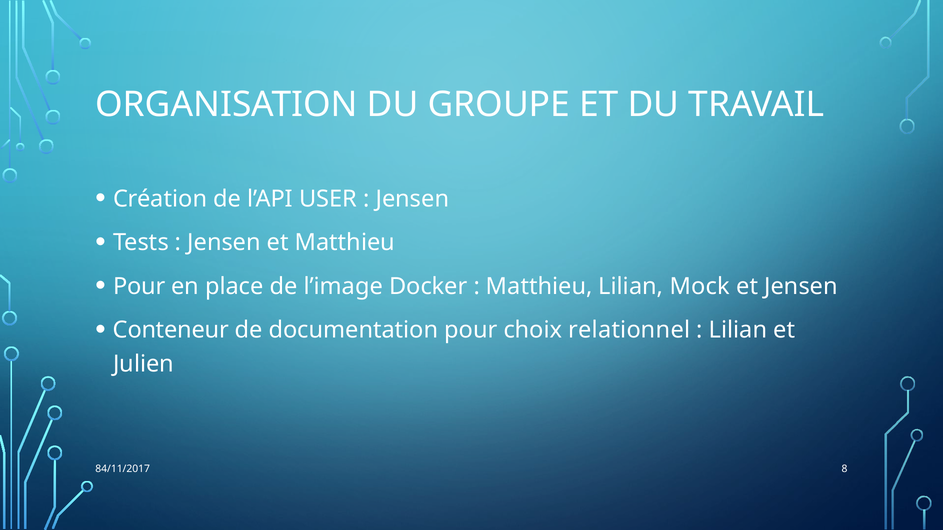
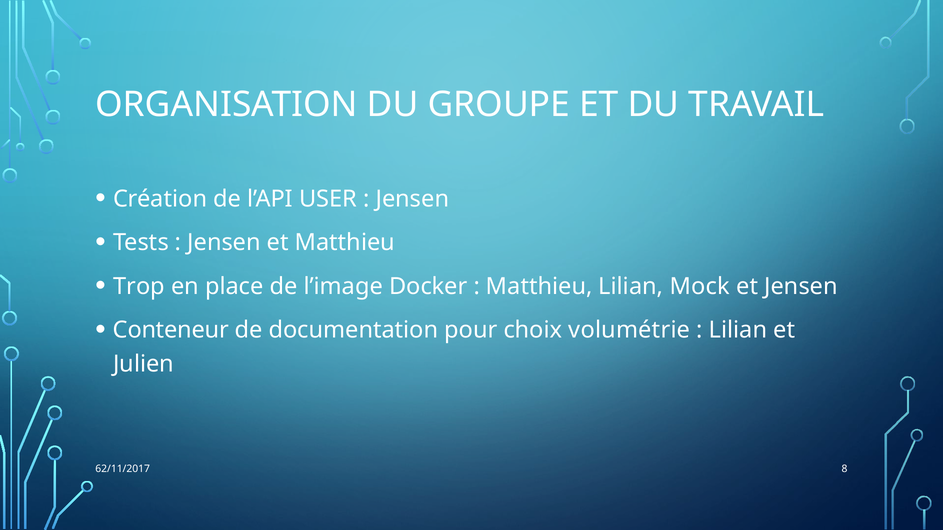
Pour: Pour -> Trop (139, 287)
relationnel: relationnel -> volumétrie (629, 330)
84/11/2017: 84/11/2017 -> 62/11/2017 (123, 469)
